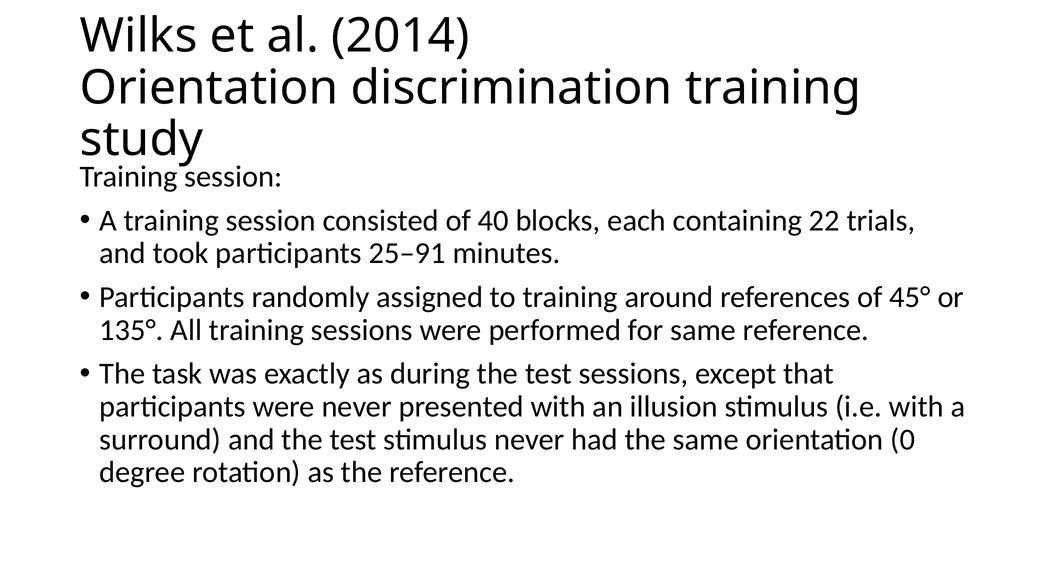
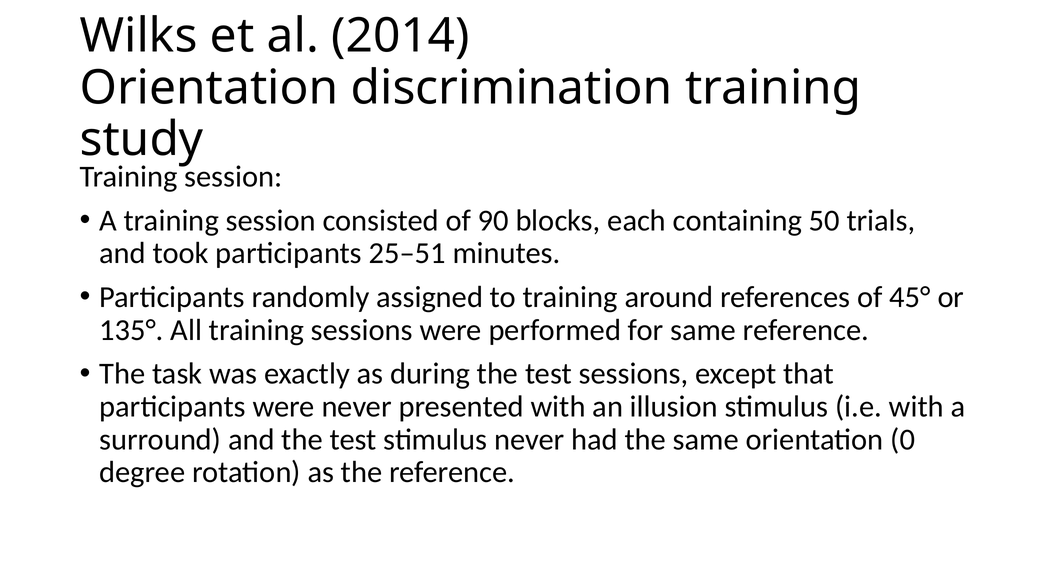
40: 40 -> 90 (493, 221)
22: 22 -> 50 (824, 221)
25–91: 25–91 -> 25–51 (407, 253)
